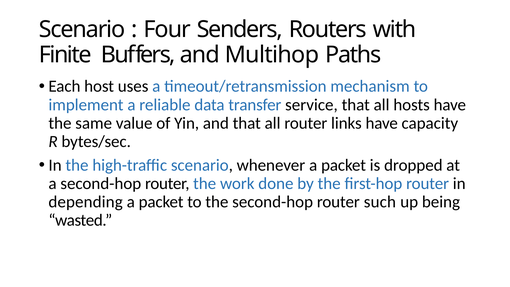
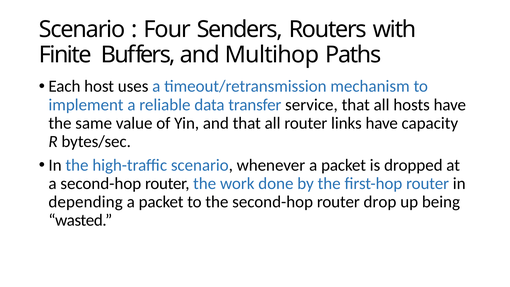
such: such -> drop (380, 202)
